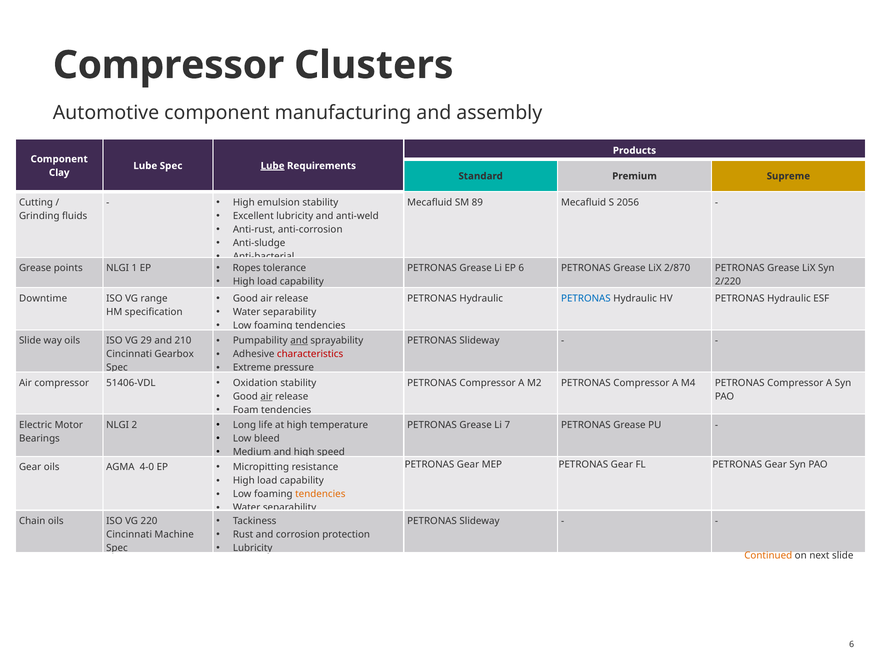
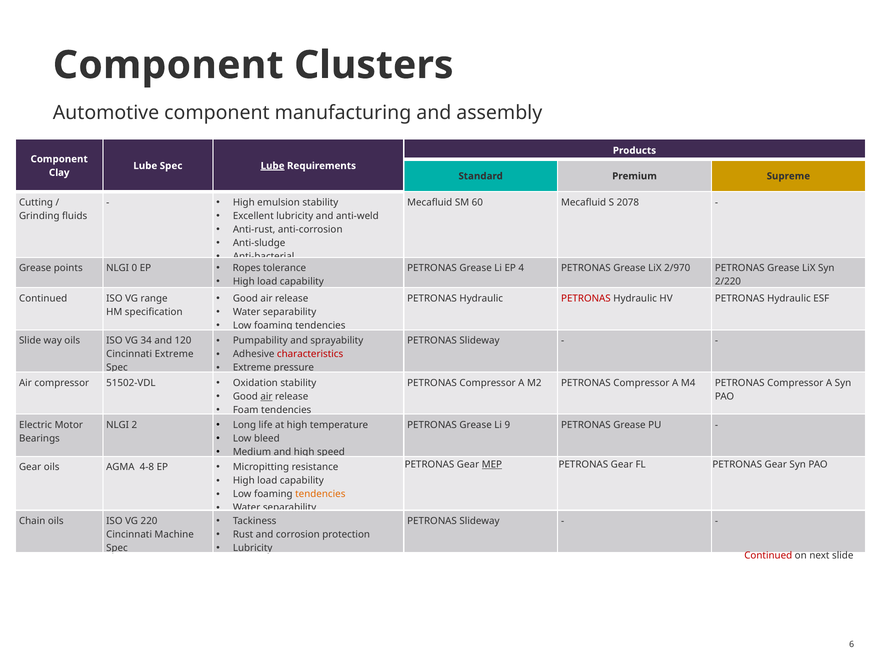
Compressor: Compressor -> Component (168, 65)
89: 89 -> 60 (477, 202)
2056: 2056 -> 2078 (628, 202)
1: 1 -> 0 (134, 268)
EP 6: 6 -> 4 (521, 268)
2/870: 2/870 -> 2/970 (677, 268)
Downtime: Downtime -> Continued (43, 298)
PETRONAS colour: blue -> red (586, 298)
and underline: present -> none (299, 341)
29: 29 -> 34 (146, 341)
210: 210 -> 120 (183, 341)
Cincinnati Gearbox: Gearbox -> Extreme (174, 354)
51406-VDL: 51406-VDL -> 51502-VDL (131, 383)
7: 7 -> 9 (507, 425)
MEP underline: none -> present (492, 464)
4-0: 4-0 -> 4-8 (147, 467)
Continued colour: orange -> red (768, 555)
